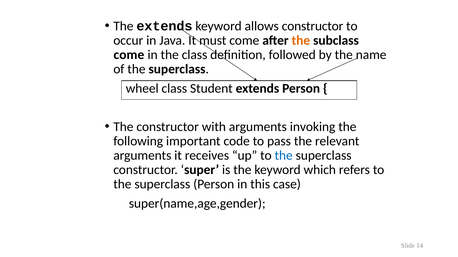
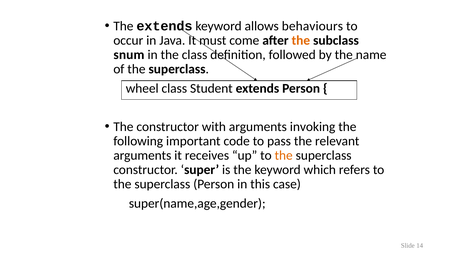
allows constructor: constructor -> behaviours (312, 26)
come: come -> snum (129, 55)
the colour: blue -> orange (284, 156)
